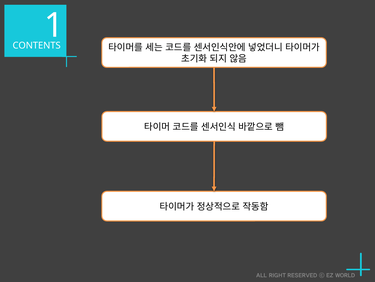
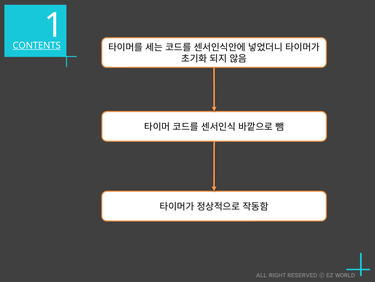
CONTENTS underline: none -> present (37, 45)
